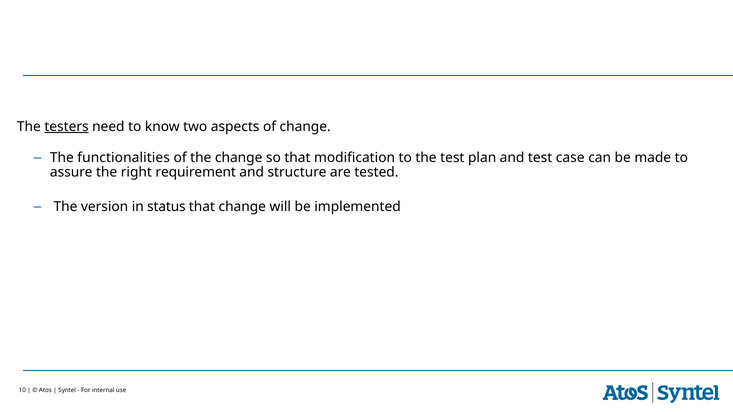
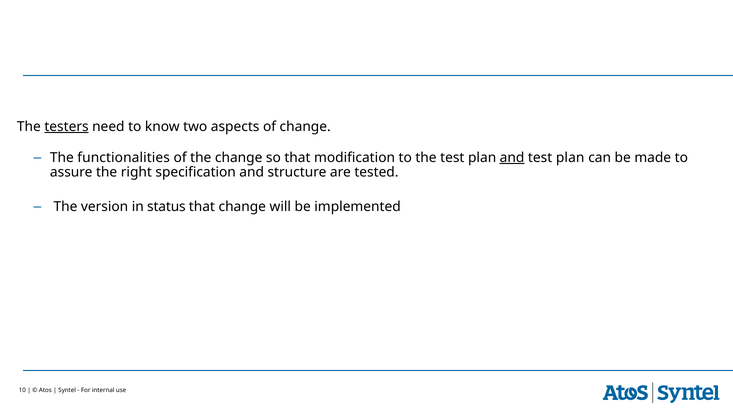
and underline: none -> present (512, 158)
case: case -> plan (570, 158)
requirement: requirement -> specification (196, 173)
